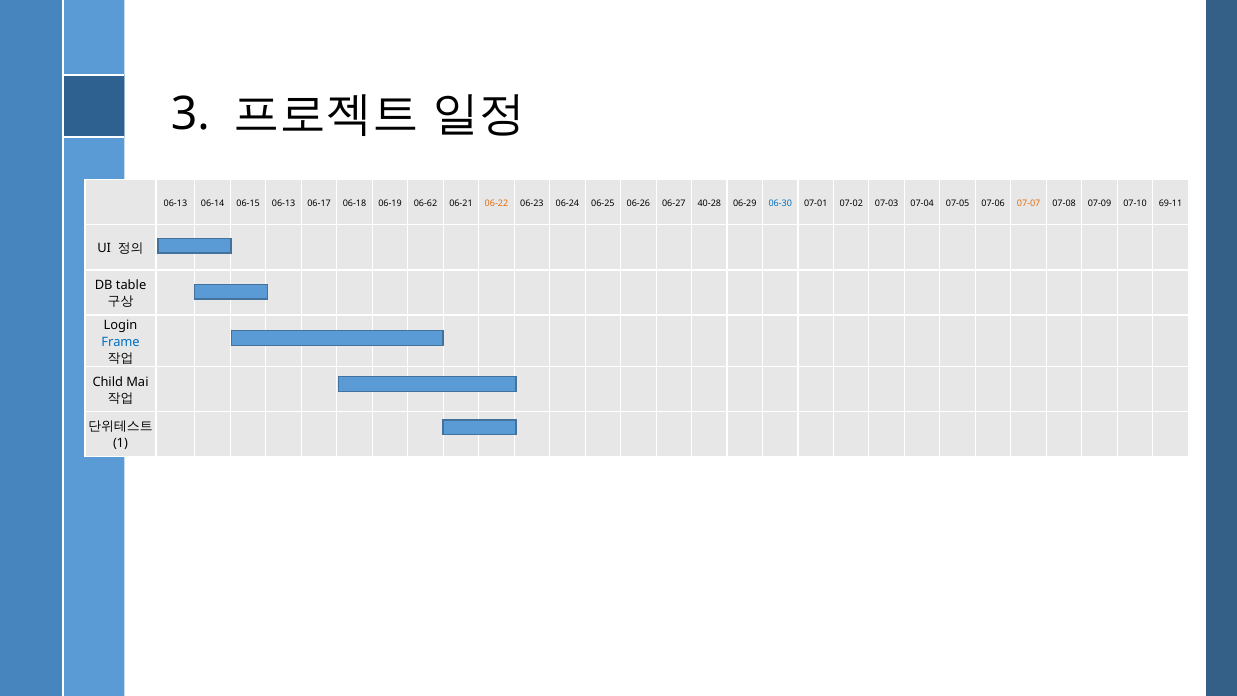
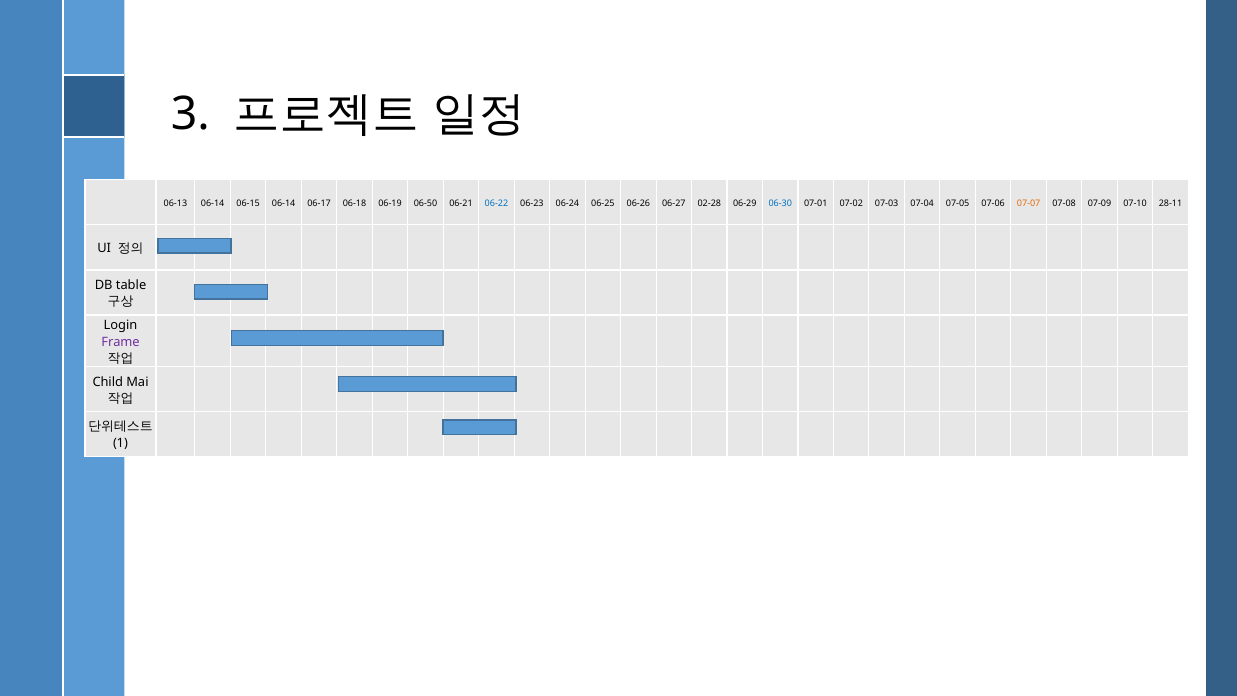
06-15 06-13: 06-13 -> 06-14 (284, 203)
06-62: 06-62 -> 06-50 (426, 203)
06-22 colour: orange -> blue (496, 203)
40-28: 40-28 -> 02-28 (709, 203)
69-11: 69-11 -> 28-11 (1171, 203)
Frame colour: blue -> purple (121, 342)
